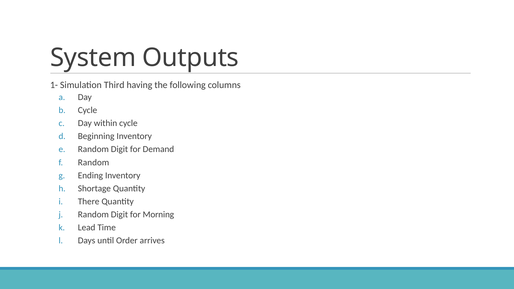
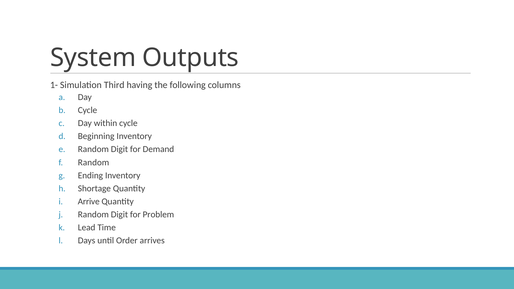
There: There -> Arrive (89, 202)
Morning: Morning -> Problem (158, 215)
